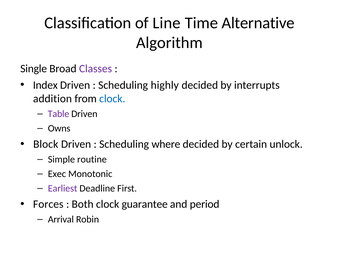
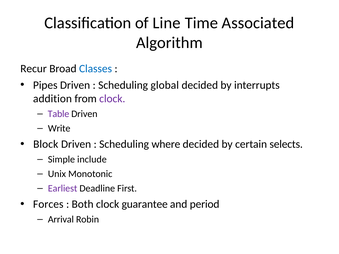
Alternative: Alternative -> Associated (258, 23)
Single: Single -> Recur (34, 69)
Classes colour: purple -> blue (96, 69)
Index: Index -> Pipes (45, 85)
highly: highly -> global (165, 85)
clock colour: blue -> purple (112, 99)
Owns: Owns -> Write (59, 128)
unlock: unlock -> selects (286, 144)
routine: routine -> include (92, 160)
Exec: Exec -> Unix (57, 174)
